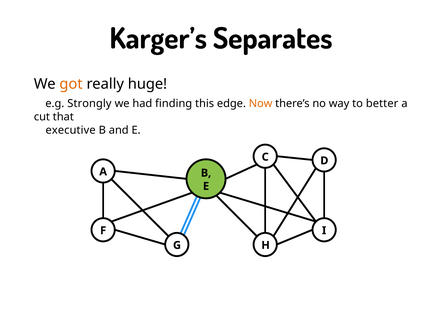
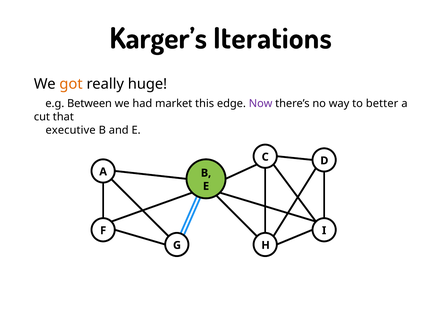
Separates: Separates -> Iterations (273, 39)
Strongly: Strongly -> Between (90, 104)
finding: finding -> market (174, 104)
Now colour: orange -> purple (261, 104)
